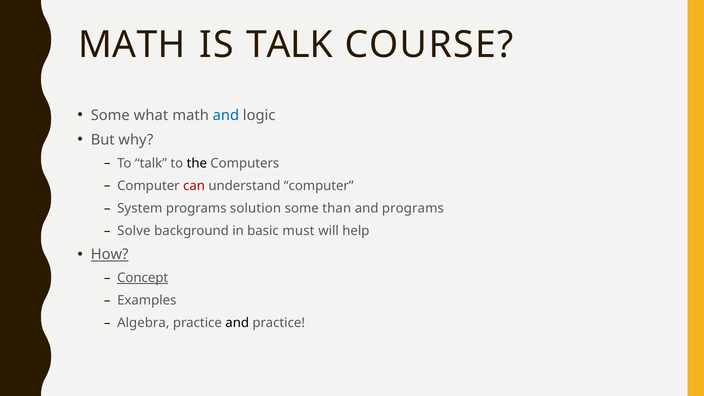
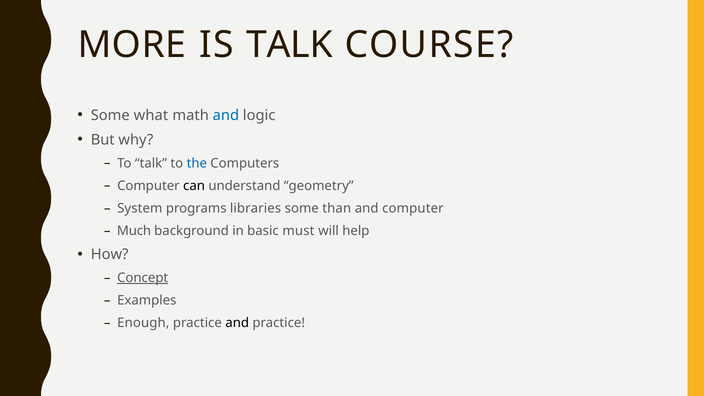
MATH: MATH -> MORE (132, 45)
the colour: black -> blue (197, 163)
can colour: red -> black (194, 186)
understand computer: computer -> geometry (319, 186)
solution: solution -> libraries (256, 208)
and programs: programs -> computer (413, 208)
Solve: Solve -> Much (134, 231)
How underline: present -> none (110, 255)
Algebra: Algebra -> Enough (143, 323)
